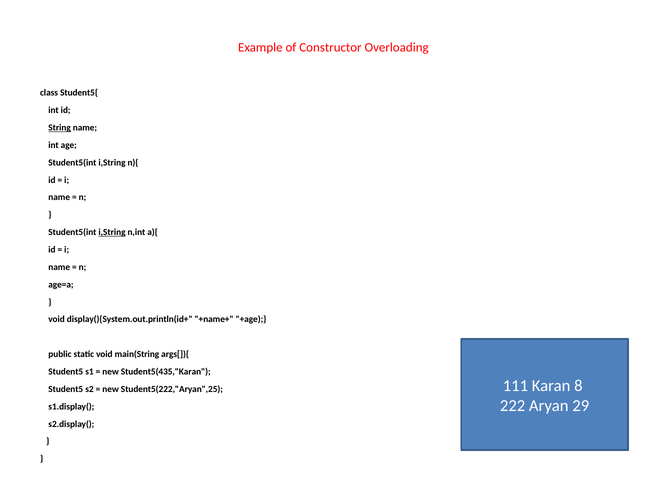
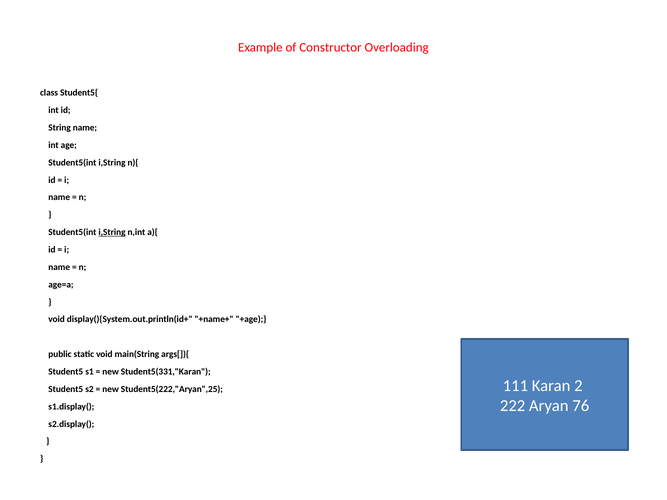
String underline: present -> none (60, 128)
Student5(435,"Karan: Student5(435,"Karan -> Student5(331,"Karan (166, 372)
8: 8 -> 2 (578, 386)
29: 29 -> 76 (581, 406)
